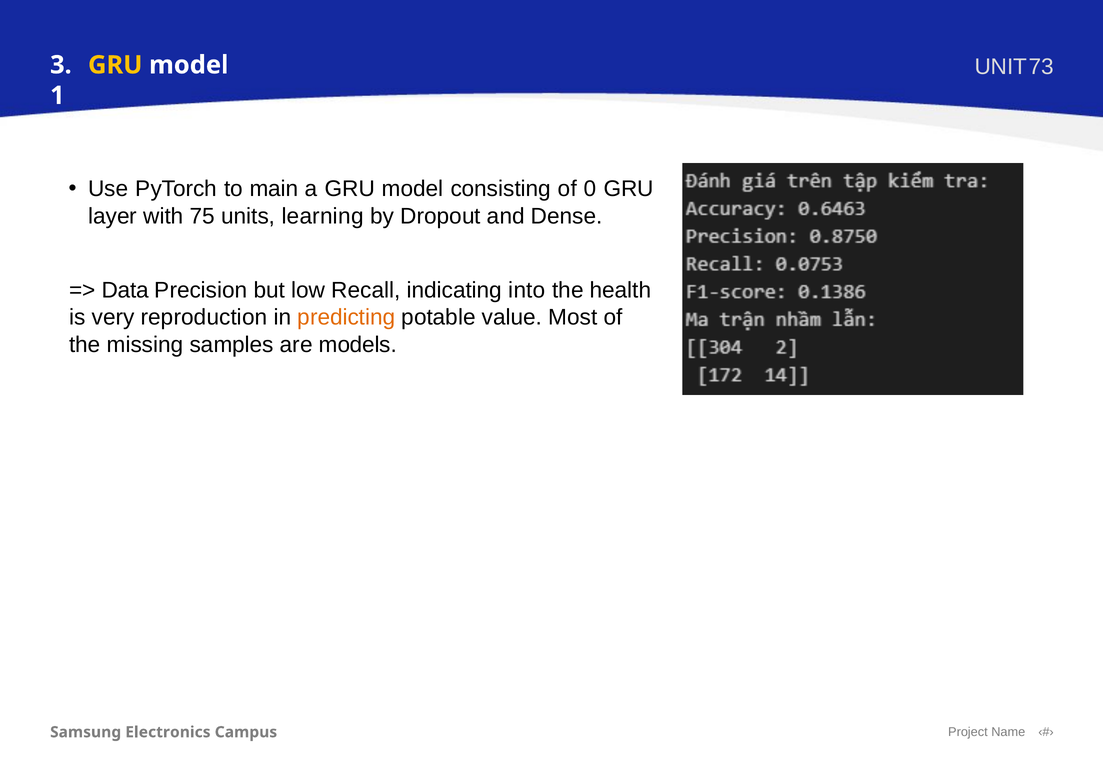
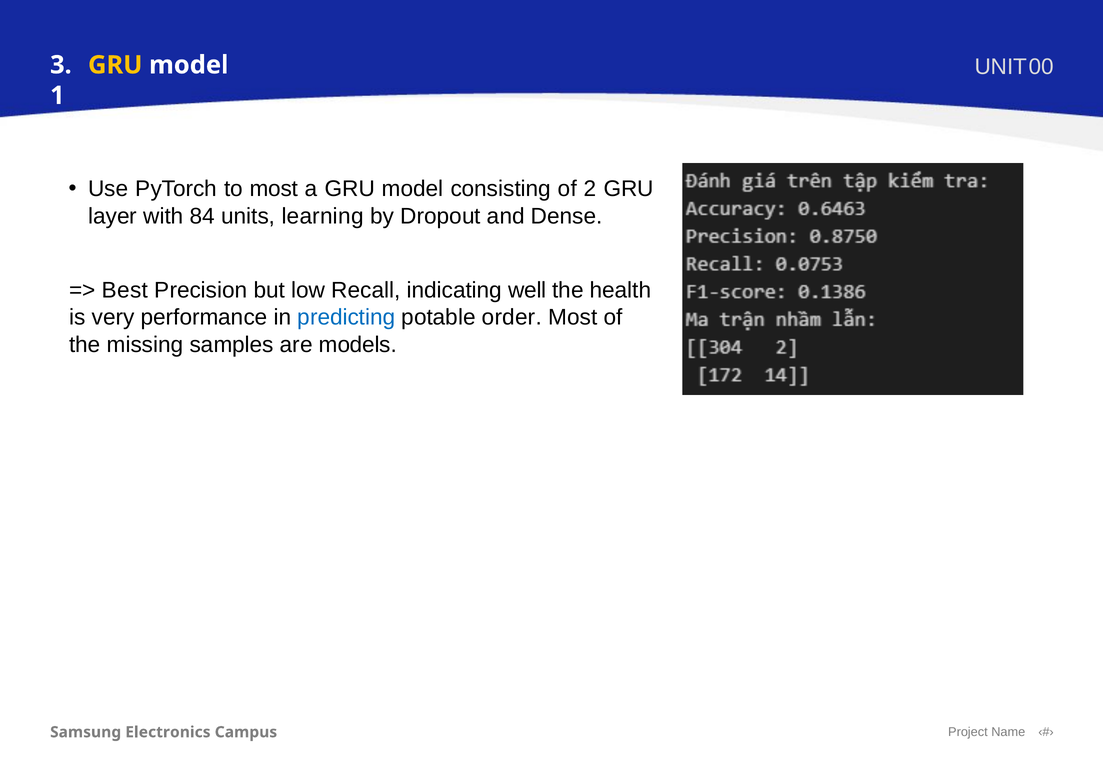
73: 73 -> 00 (1042, 67)
to main: main -> most (274, 189)
0: 0 -> 2 (590, 189)
75: 75 -> 84 (202, 216)
Data: Data -> Best (125, 291)
into: into -> well (527, 291)
reproduction: reproduction -> performance (204, 318)
predicting colour: orange -> blue (346, 318)
value: value -> order (512, 318)
